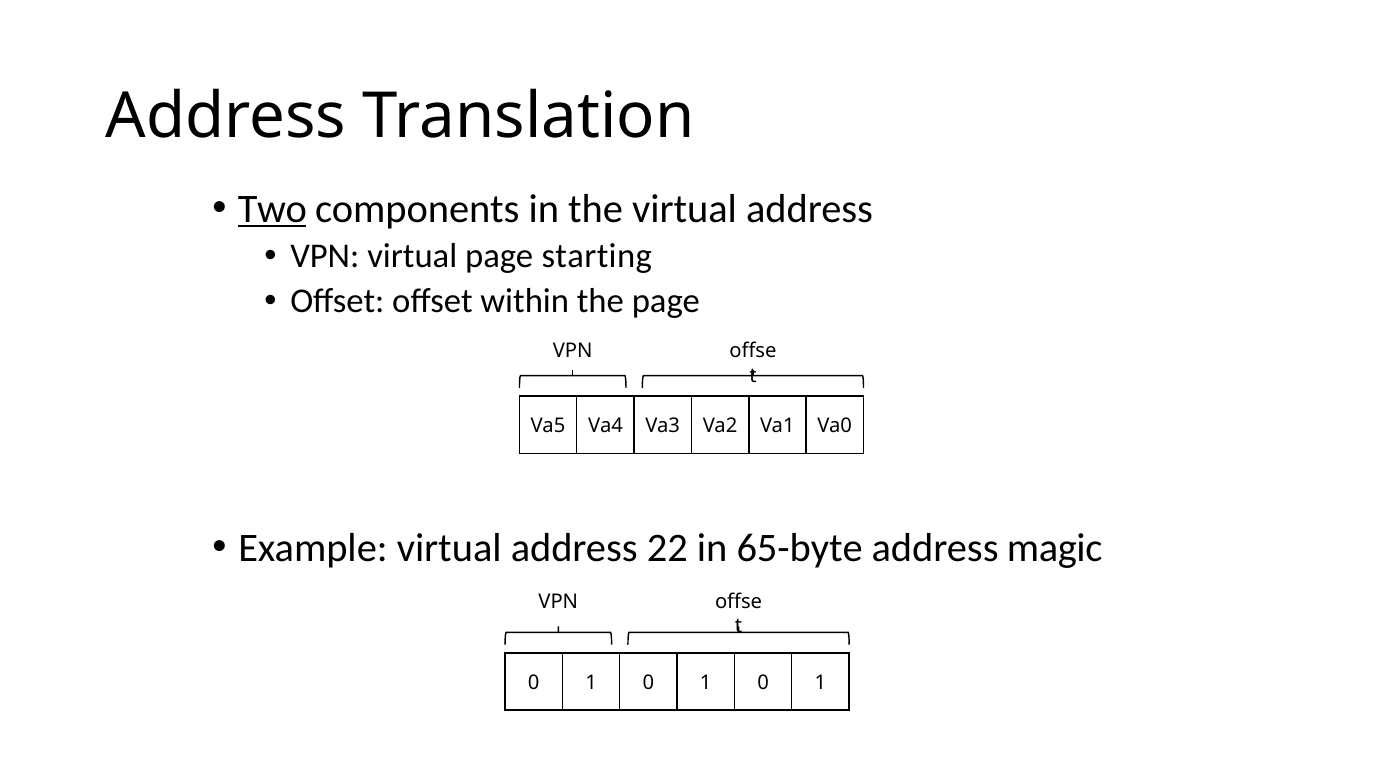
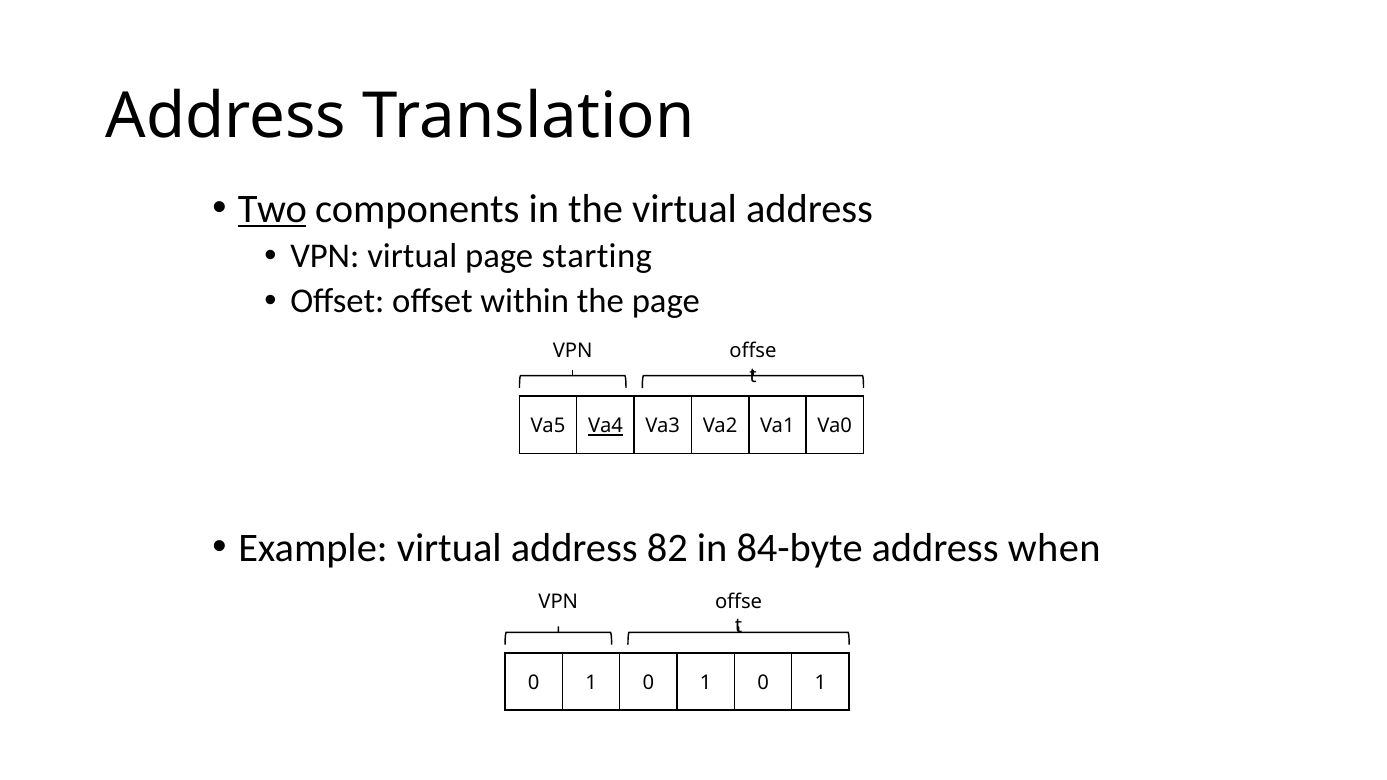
Va4 underline: none -> present (605, 426)
22: 22 -> 82 (667, 548)
65-byte: 65-byte -> 84-byte (800, 548)
magic: magic -> when (1054, 548)
